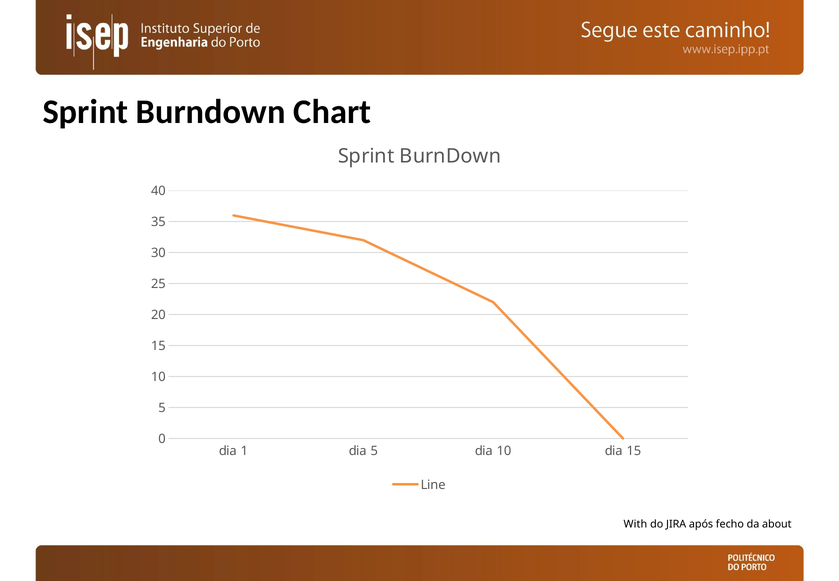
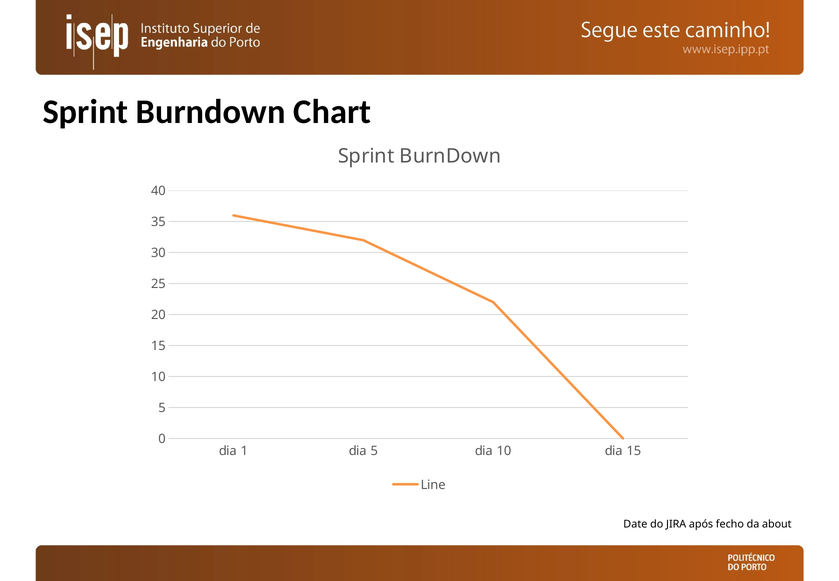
With: With -> Date (635, 524)
